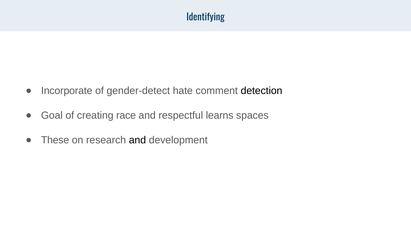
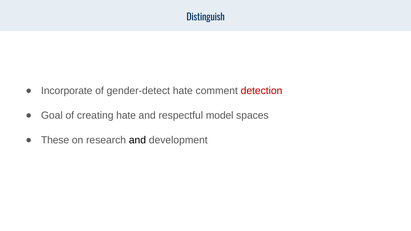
Identifying: Identifying -> Distinguish (206, 17)
detection colour: black -> red (262, 91)
creating race: race -> hate (126, 116)
learns: learns -> model (220, 116)
